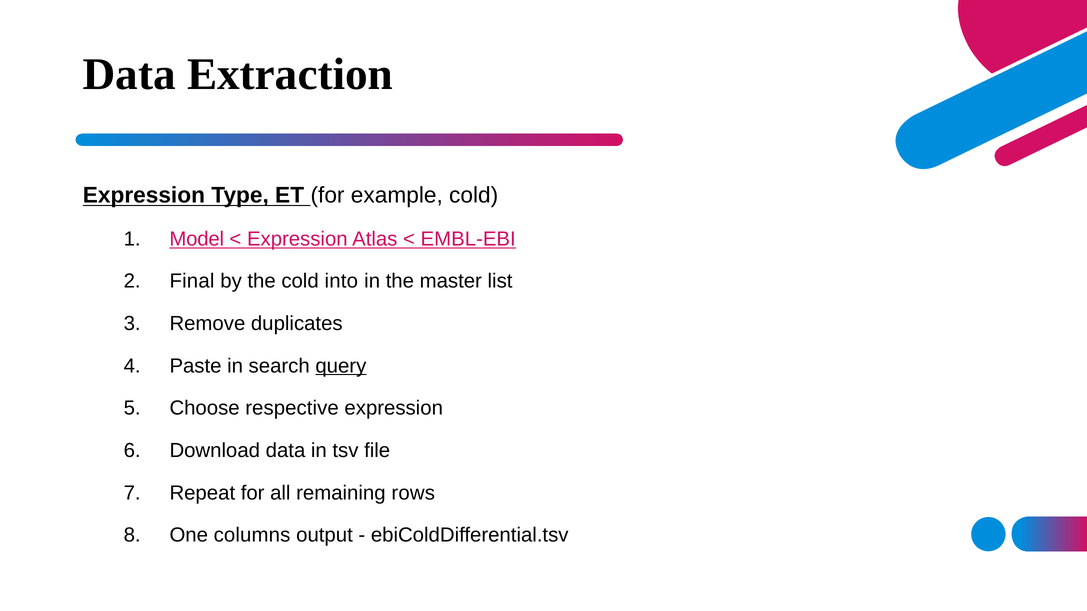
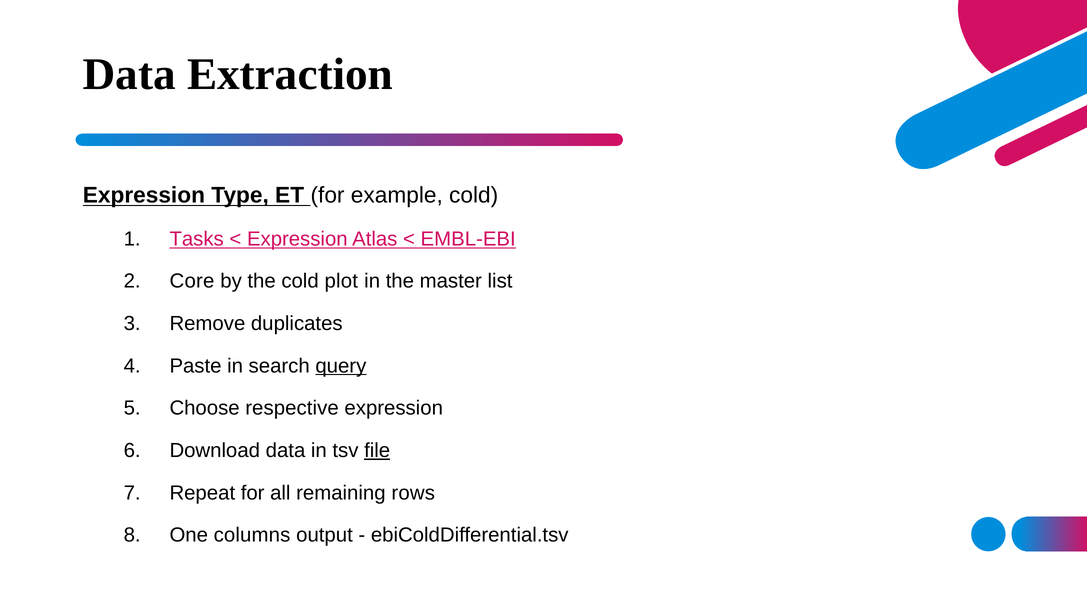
Model: Model -> Tasks (197, 239)
Final: Final -> Core (192, 281)
into: into -> plot (341, 281)
file underline: none -> present (377, 451)
